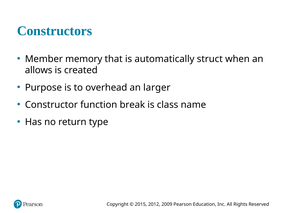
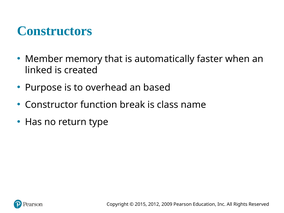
struct: struct -> faster (210, 59)
allows: allows -> linked (39, 70)
larger: larger -> based (157, 88)
